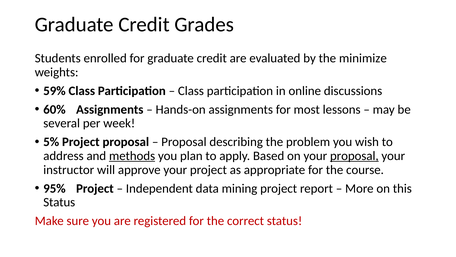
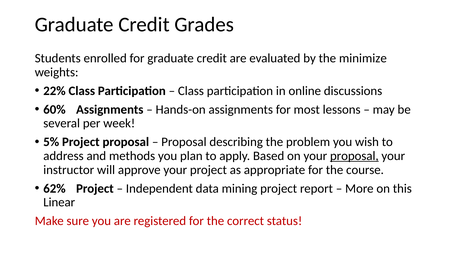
59%: 59% -> 22% (54, 91)
methods underline: present -> none (132, 156)
95%: 95% -> 62% (54, 188)
Status: Status -> Linear (59, 202)
